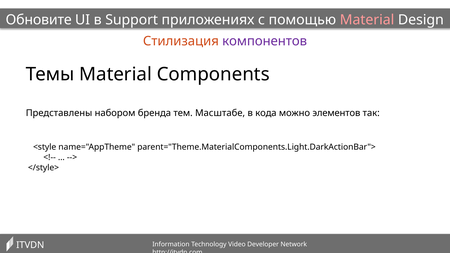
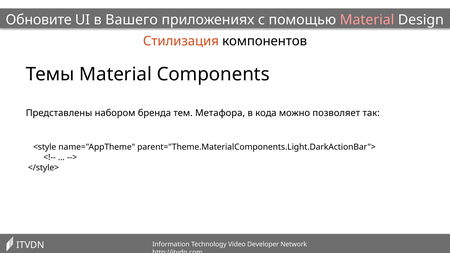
Support: Support -> Вашего (132, 20)
компонентов colour: purple -> black (265, 41)
Масштабе: Масштабе -> Метафора (220, 113)
элементов: элементов -> позволяет (336, 113)
